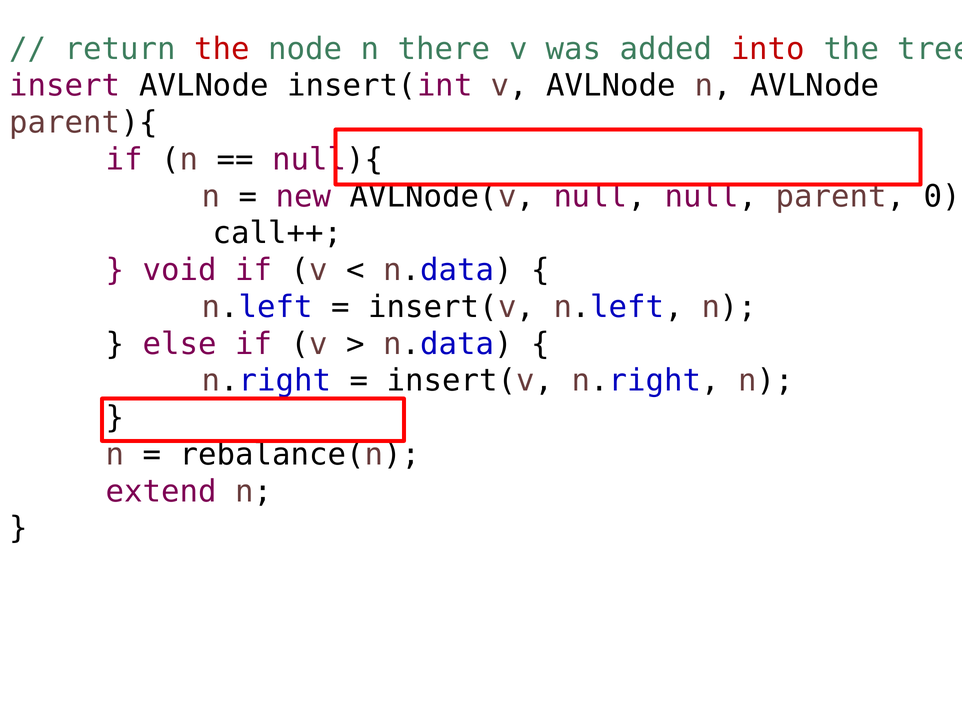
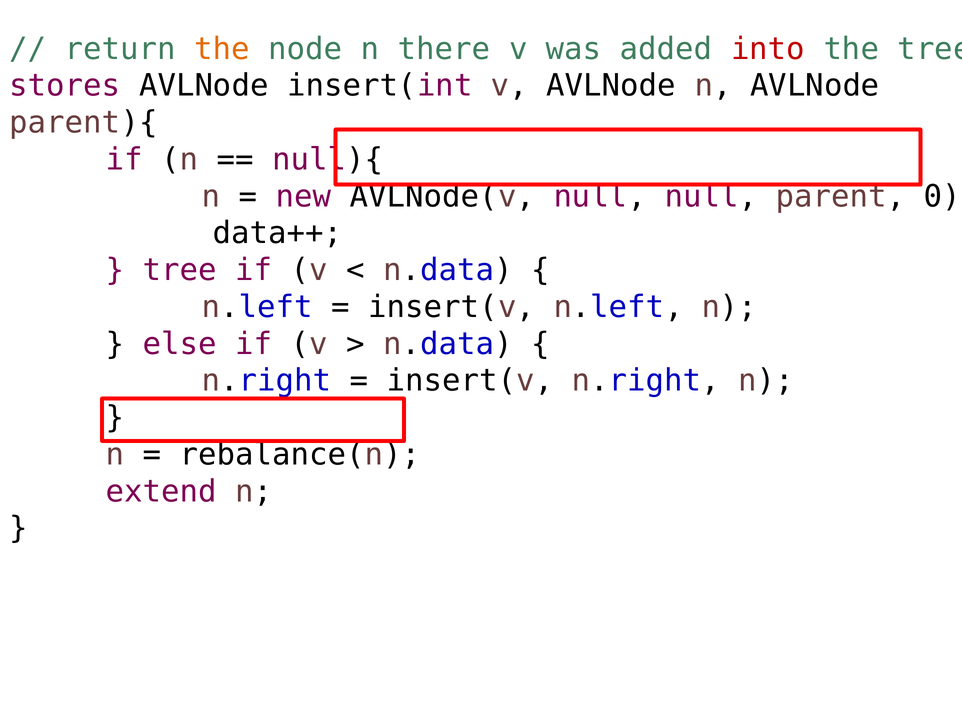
the colour: red -> orange (222, 49)
insert: insert -> stores (65, 86)
call++: call++ -> data++ (278, 233)
void: void -> tree (180, 270)
